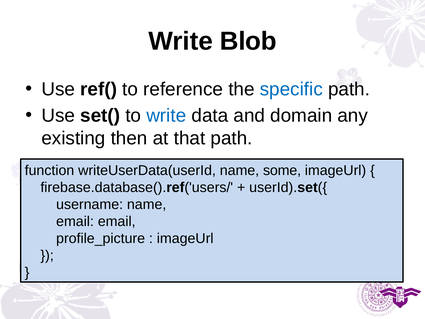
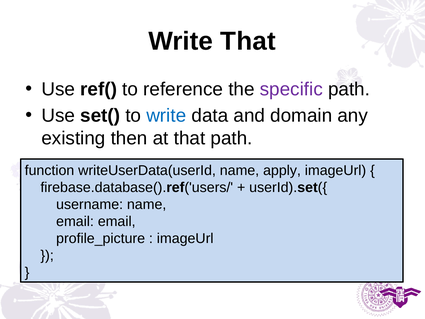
Write Blob: Blob -> That (248, 41)
specific colour: blue -> purple (291, 89)
some: some -> apply (282, 170)
